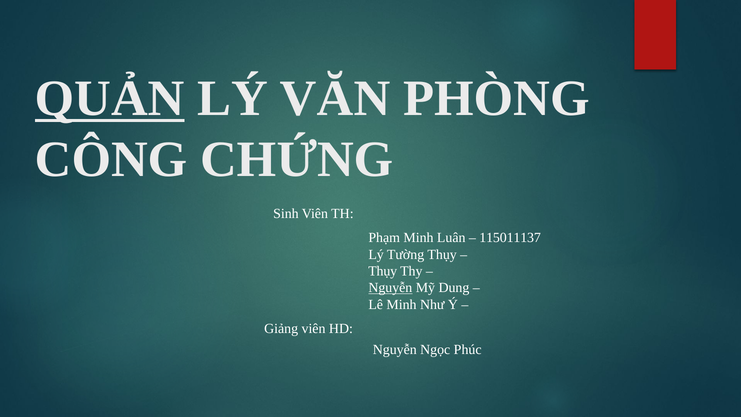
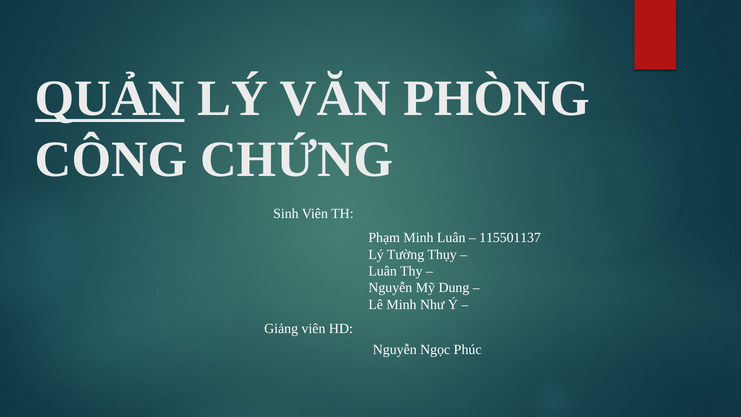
115011137: 115011137 -> 115501137 (510, 238)
Thụy: Thụy -> Luân (383, 271)
Nguyễn underline: present -> none (390, 288)
